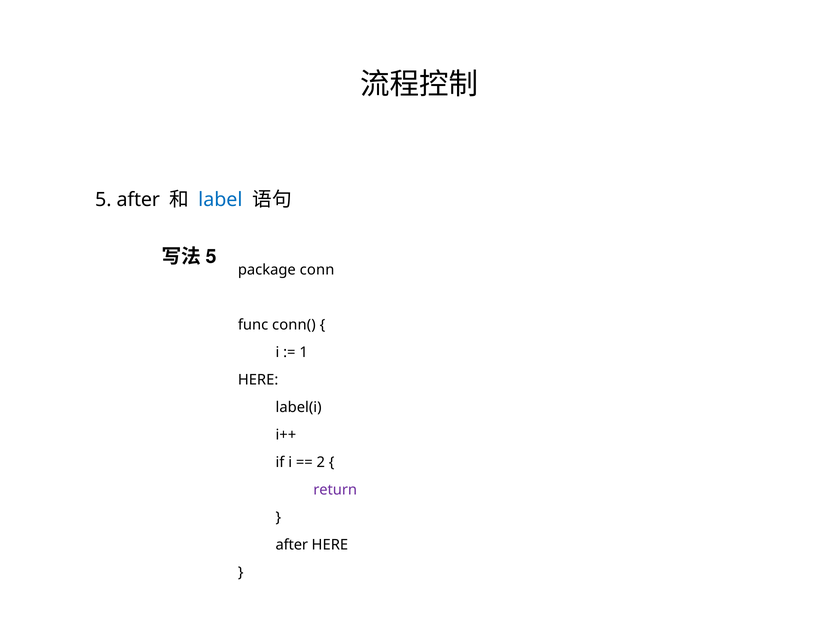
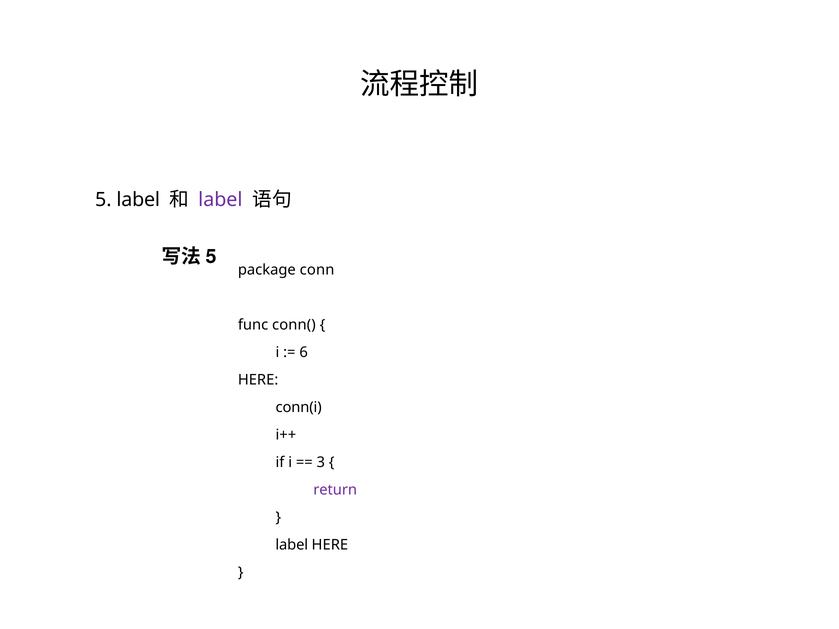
5 after: after -> label (138, 200)
label colour: blue -> purple (220, 200)
1: 1 -> 6 (304, 353)
label(i: label(i -> conn(i (299, 408)
2: 2 -> 3 (321, 463)
after: after -> label (292, 545)
